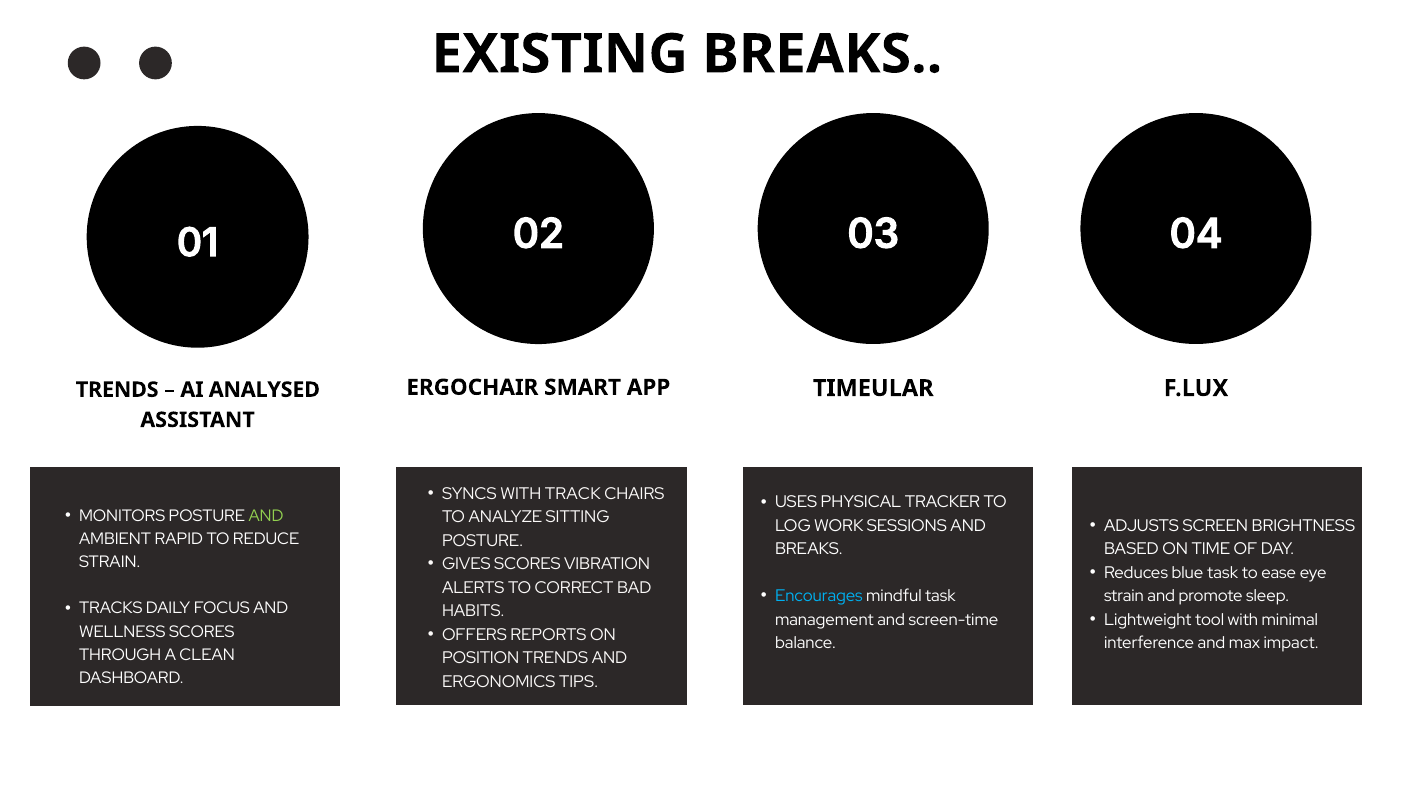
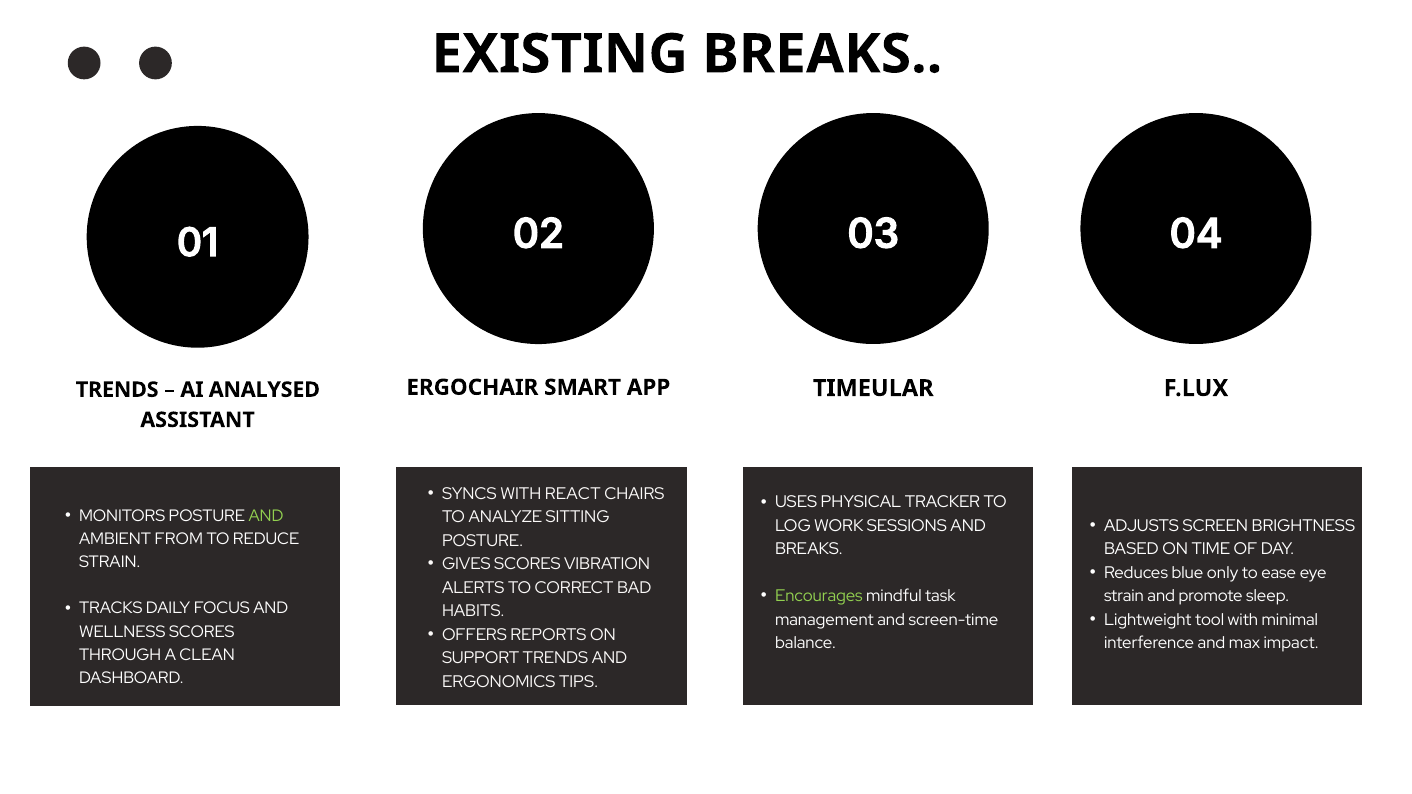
TRACK: TRACK -> REACT (573, 494)
RAPID: RAPID -> FROM (179, 540)
blue task: task -> only (1223, 573)
Encourages colour: light blue -> light green (819, 597)
POSITION: POSITION -> SUPPORT (481, 658)
